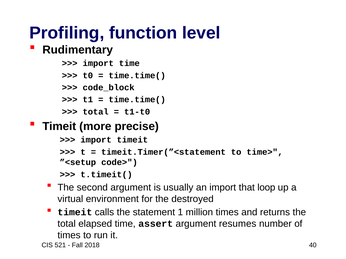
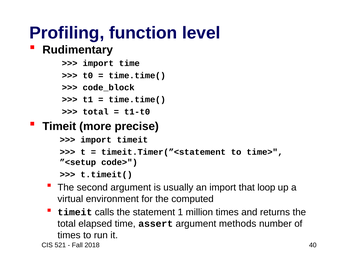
destroyed: destroyed -> computed (193, 199)
resumes: resumes -> methods (238, 224)
